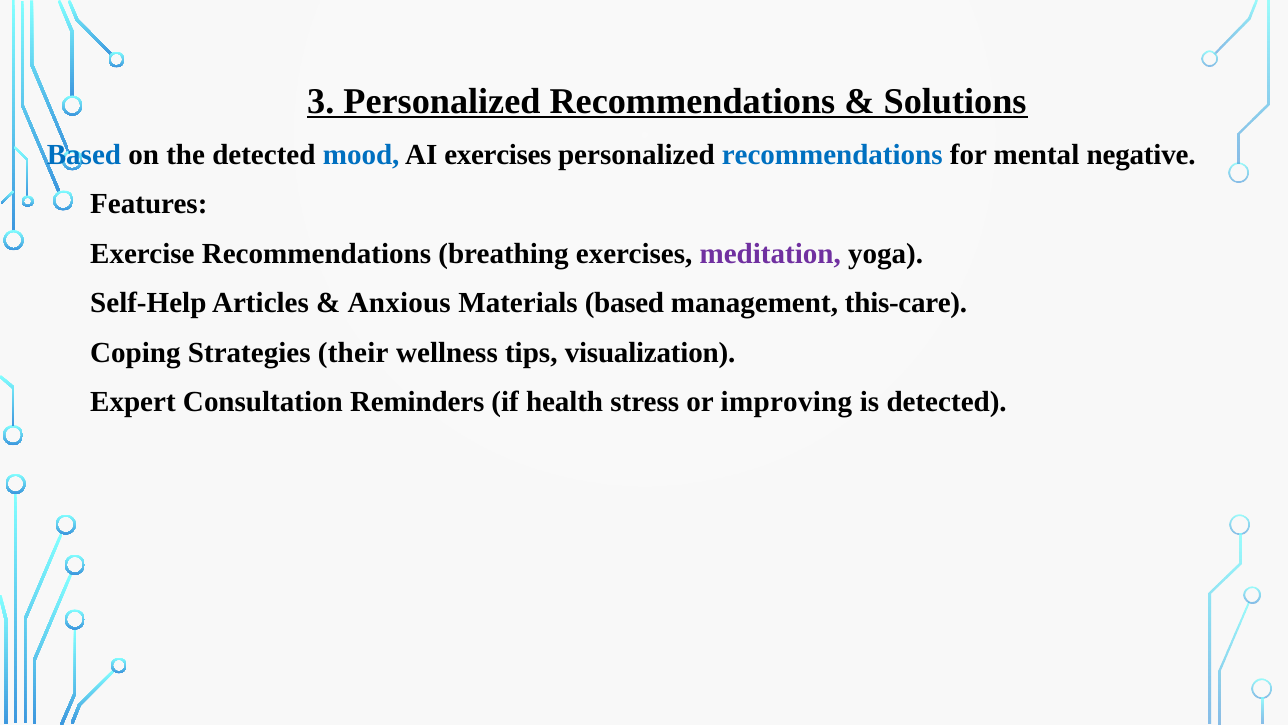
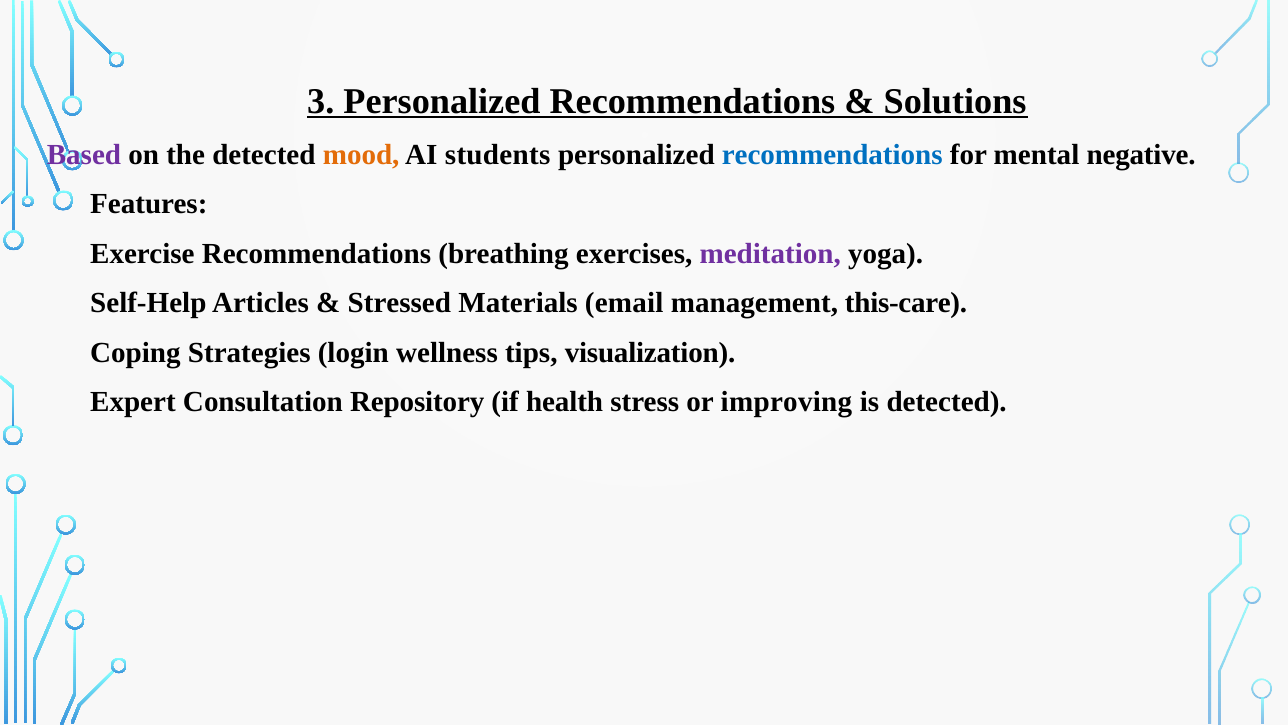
Based colour: blue -> purple (84, 155)
mood colour: blue -> orange (361, 155)
AI exercises: exercises -> students (498, 155)
Anxious: Anxious -> Stressed (399, 303)
Materials based: based -> email (624, 303)
their: their -> login (353, 352)
Reminders: Reminders -> Repository (417, 402)
